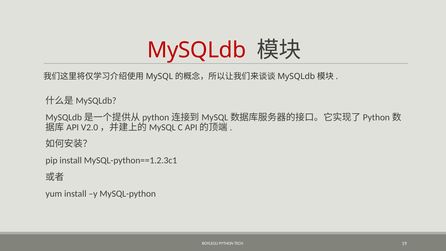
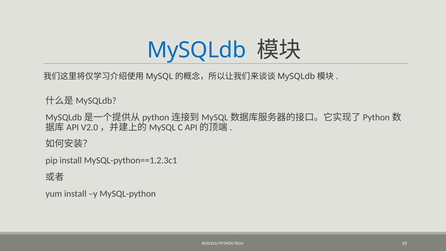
MySQLdb colour: red -> blue (197, 50)
